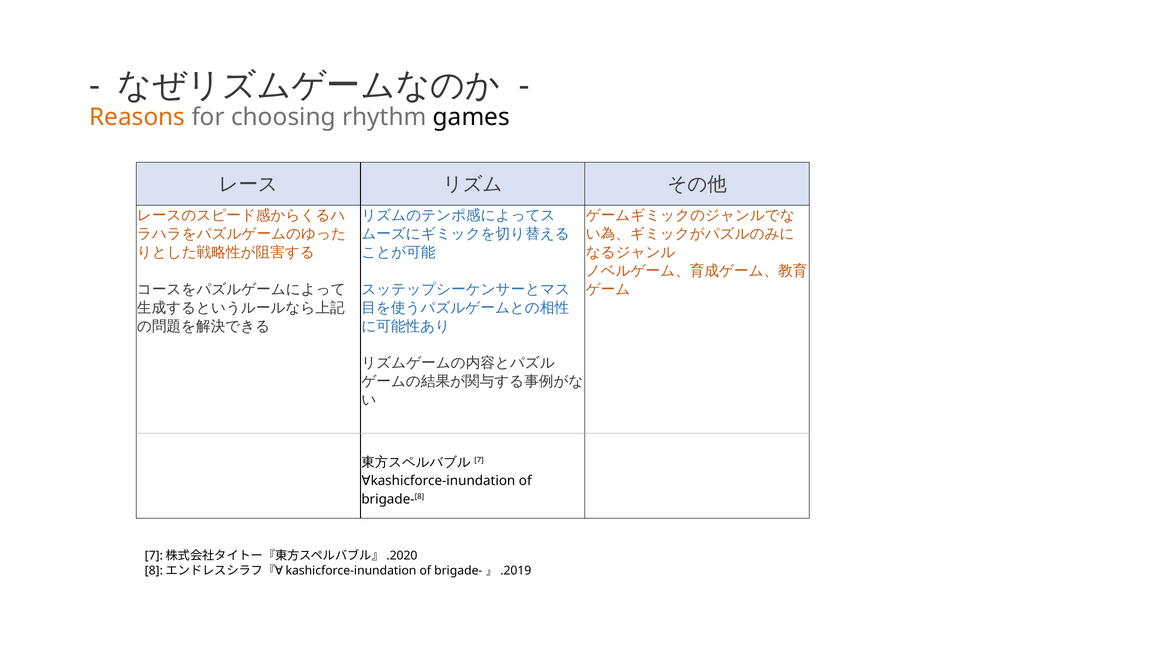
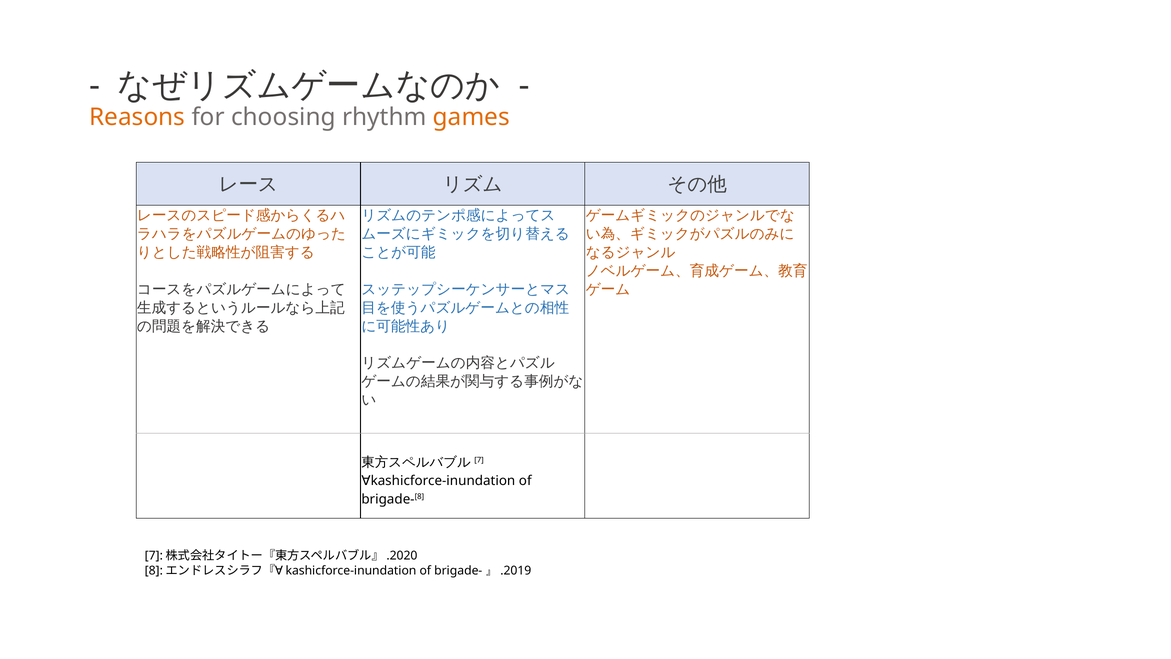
games colour: black -> orange (471, 117)
